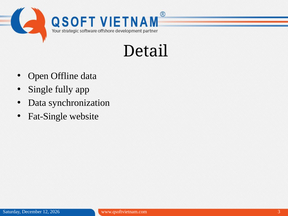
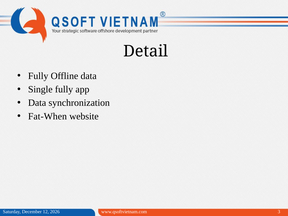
Open: Open -> Fully (38, 76)
Fat-Single: Fat-Single -> Fat-When (47, 116)
